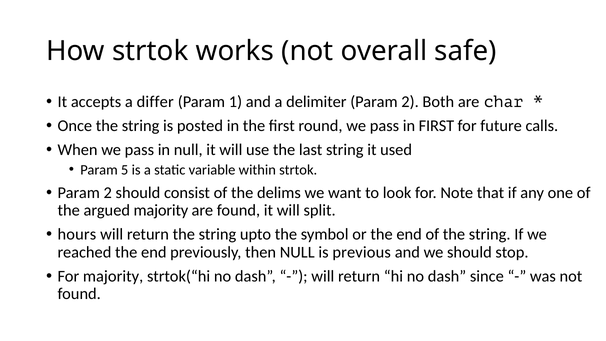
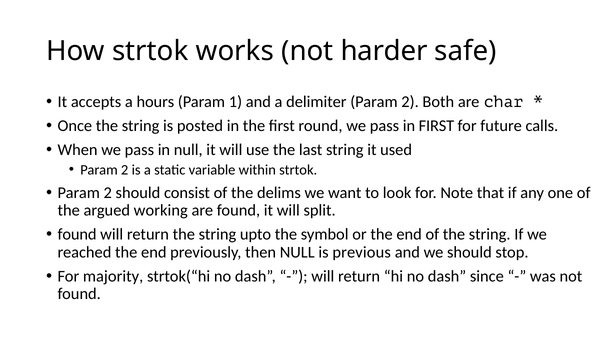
overall: overall -> harder (384, 51)
differ: differ -> hours (155, 102)
5: 5 -> 2 (125, 170)
argued majority: majority -> working (161, 210)
hours: hours -> found (77, 234)
